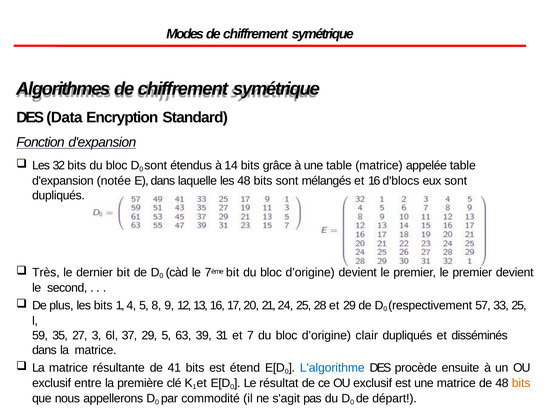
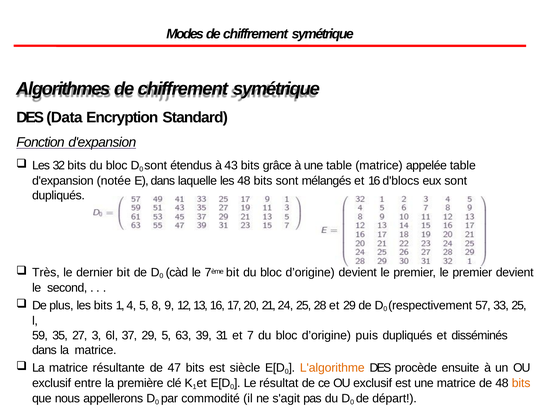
14: 14 -> 43 (231, 165)
clair: clair -> puis (367, 335)
41: 41 -> 47 (174, 368)
étend: étend -> siècle (245, 368)
L'algorithme colour: blue -> orange (332, 368)
